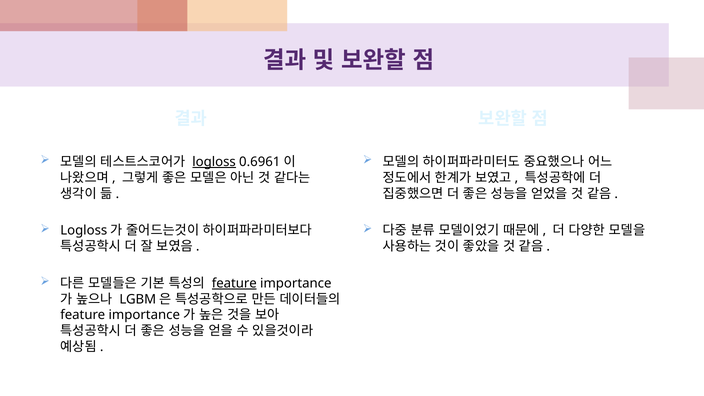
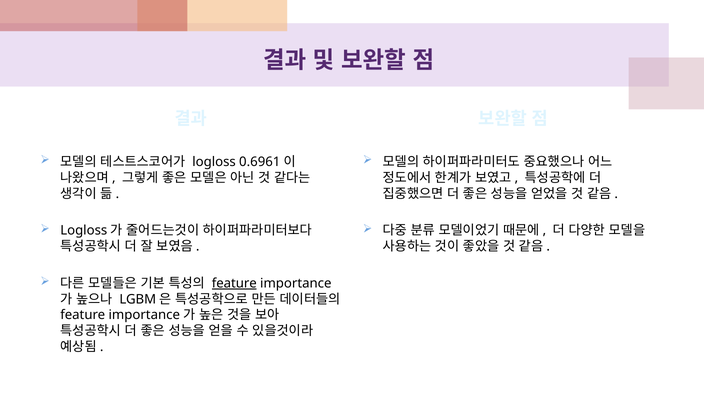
logloss underline: present -> none (214, 162)
